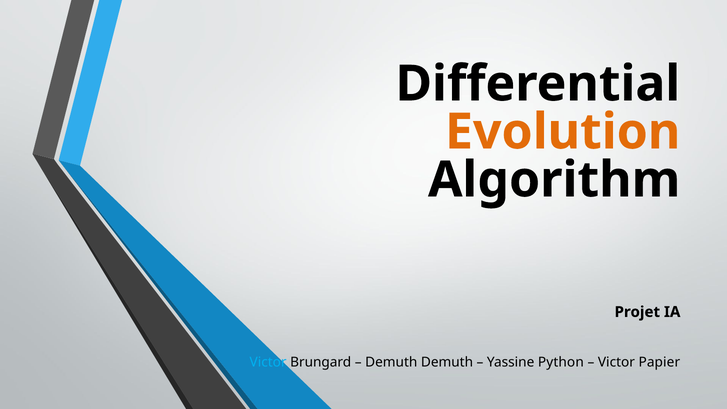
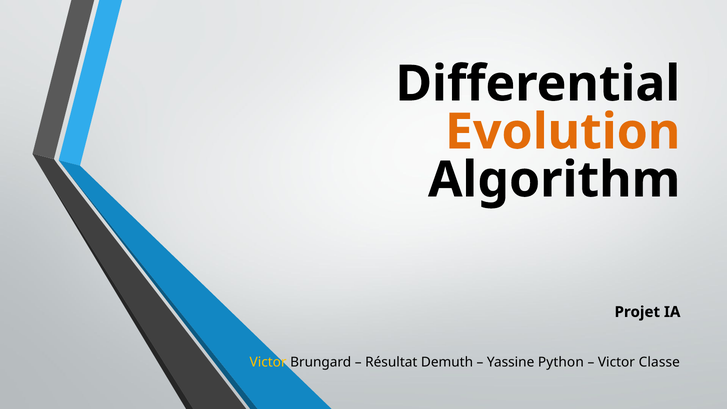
Victor colour: light blue -> yellow (268, 362)
Demuth: Demuth -> Résultat (391, 362)
Papier: Papier -> Classe (659, 362)
